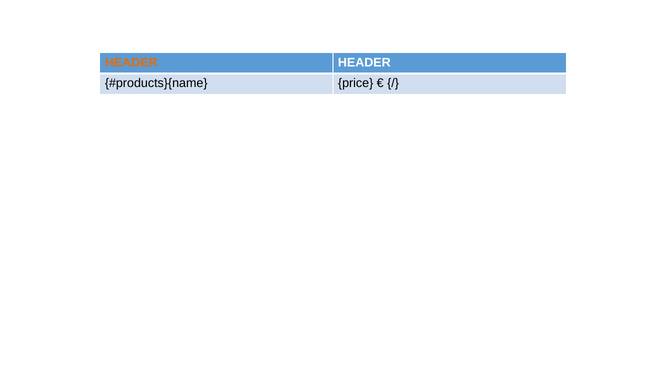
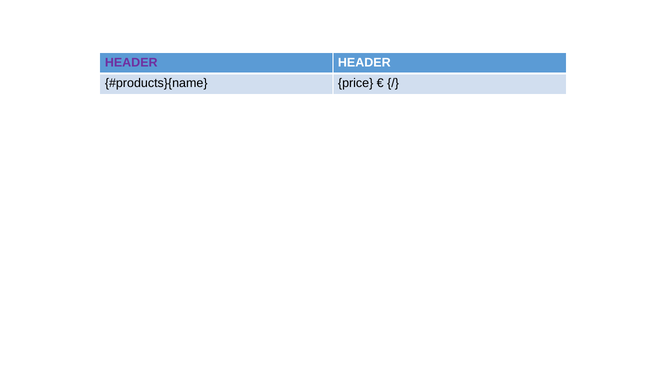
HEADER colour: orange -> purple (131, 62)
